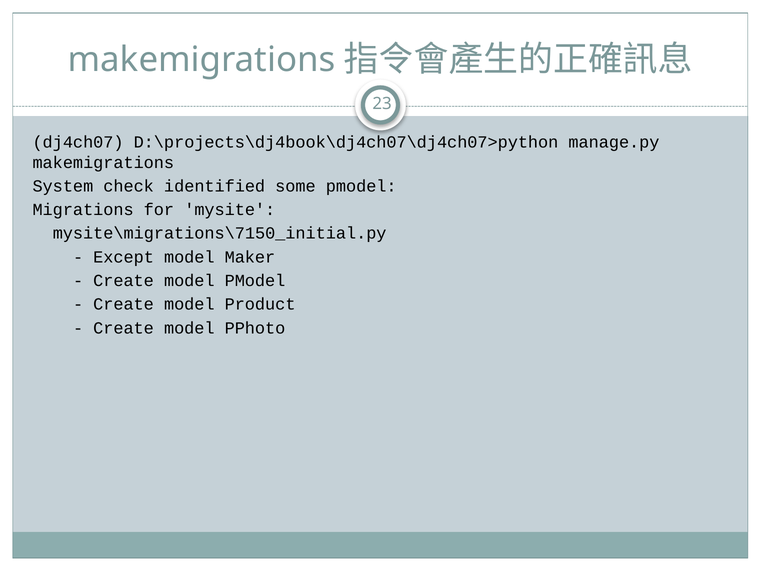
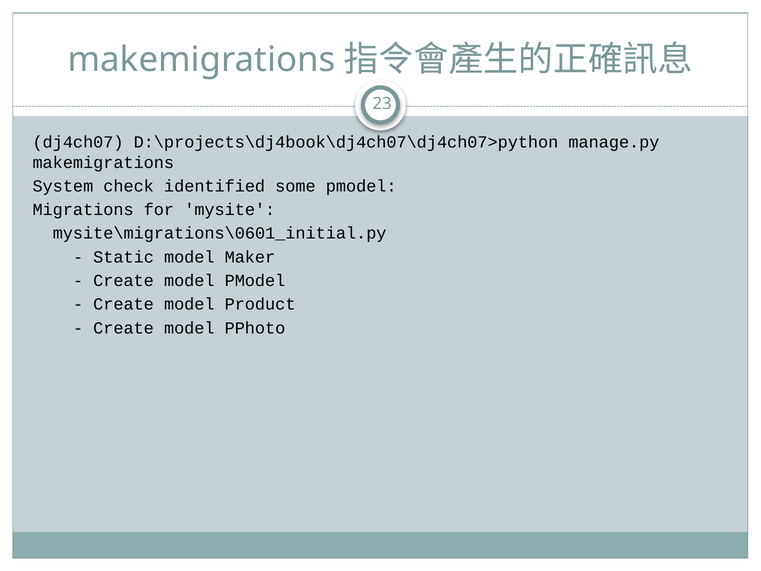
mysite\migrations\7150_initial.py: mysite\migrations\7150_initial.py -> mysite\migrations\0601_initial.py (220, 233)
Except: Except -> Static (124, 257)
